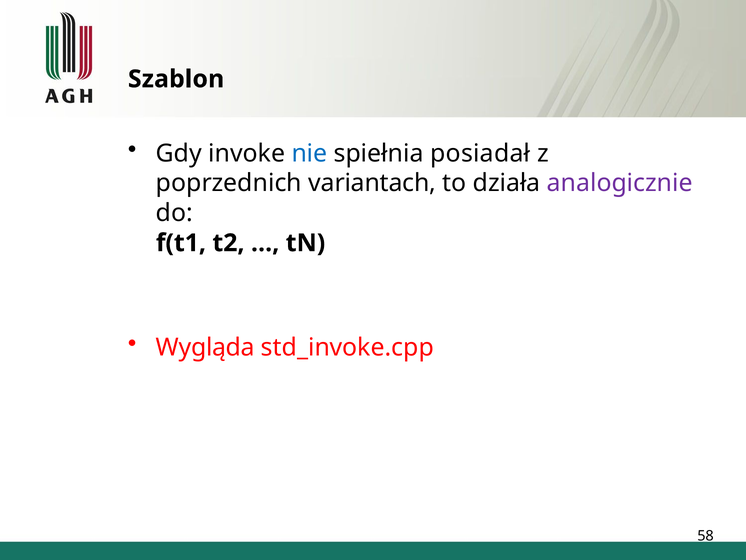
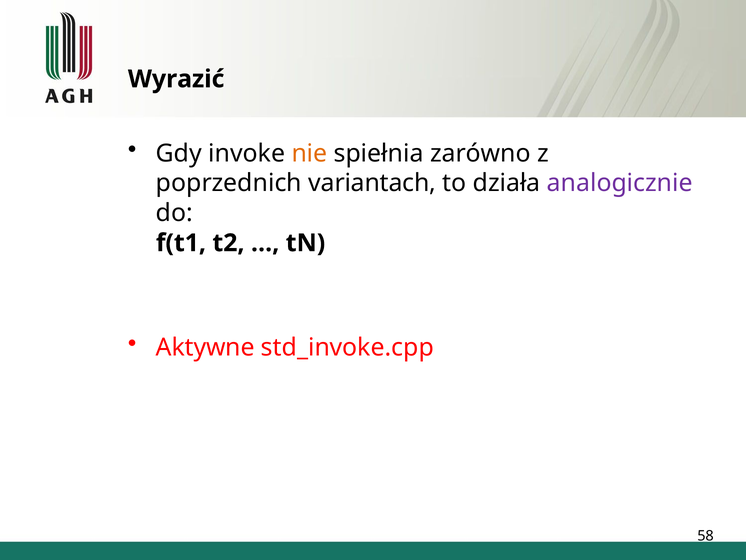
Szablon: Szablon -> Wyrazić (176, 79)
nie colour: blue -> orange (310, 153)
posiadał: posiadał -> zarówno (480, 153)
Wygląda: Wygląda -> Aktywne (205, 347)
